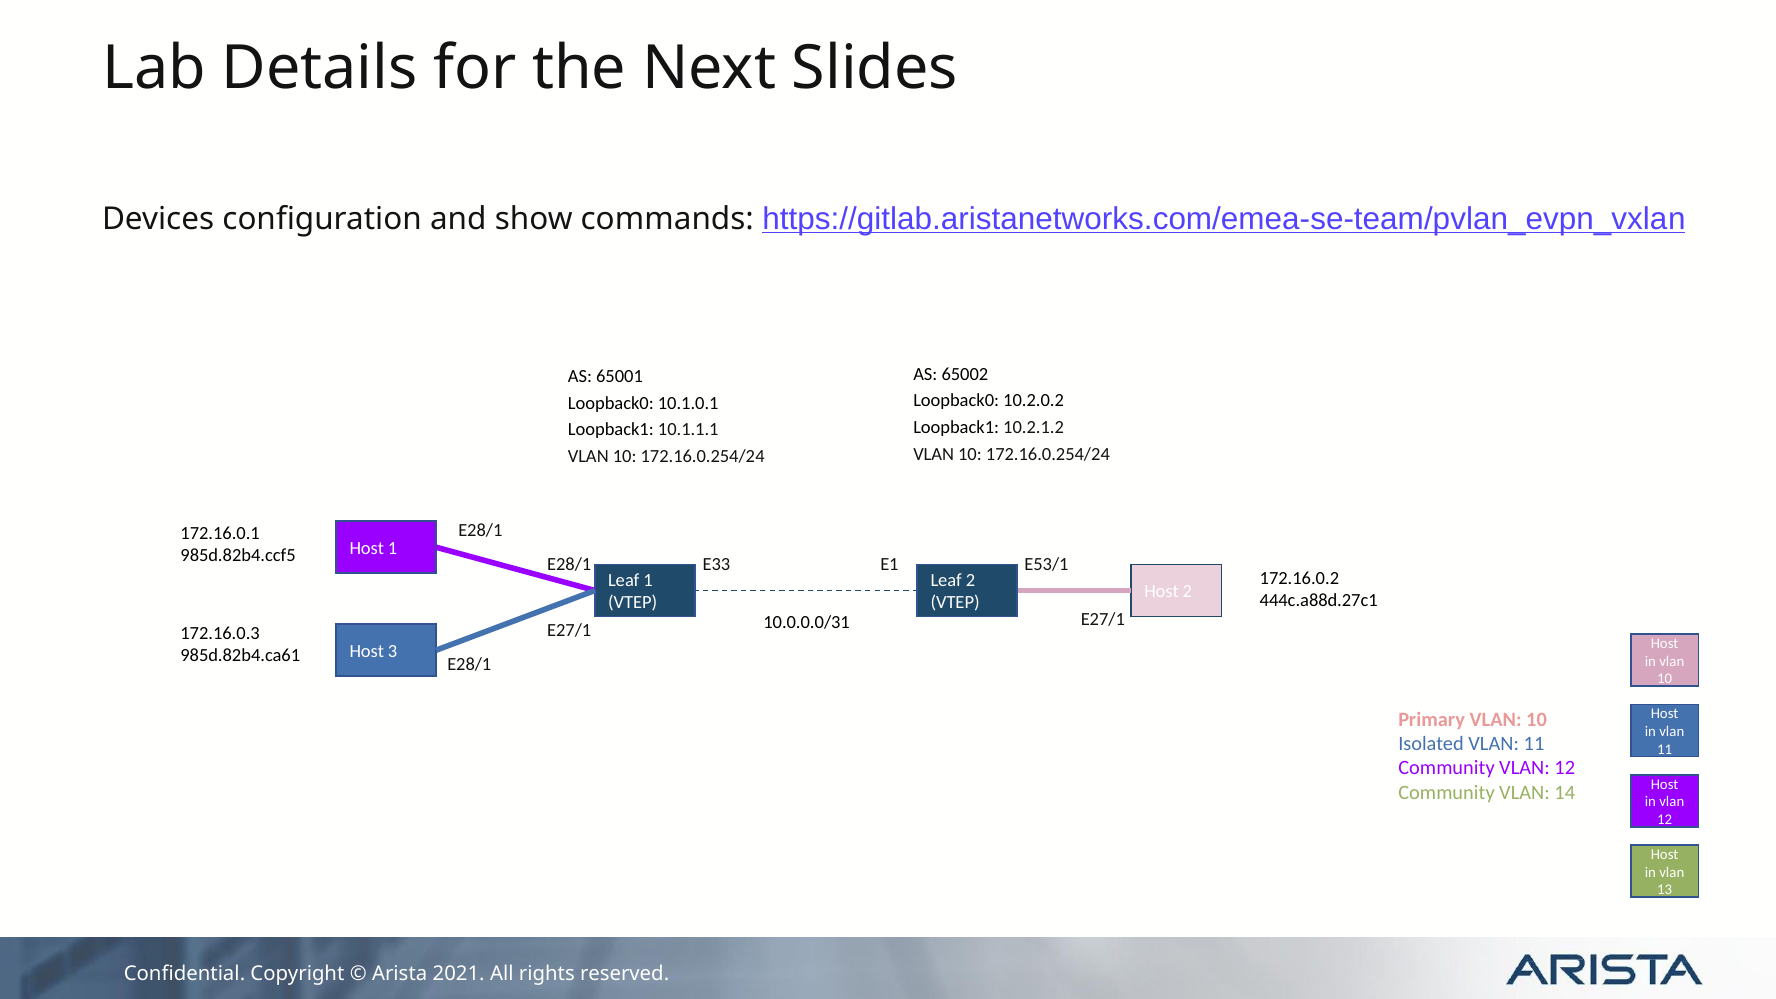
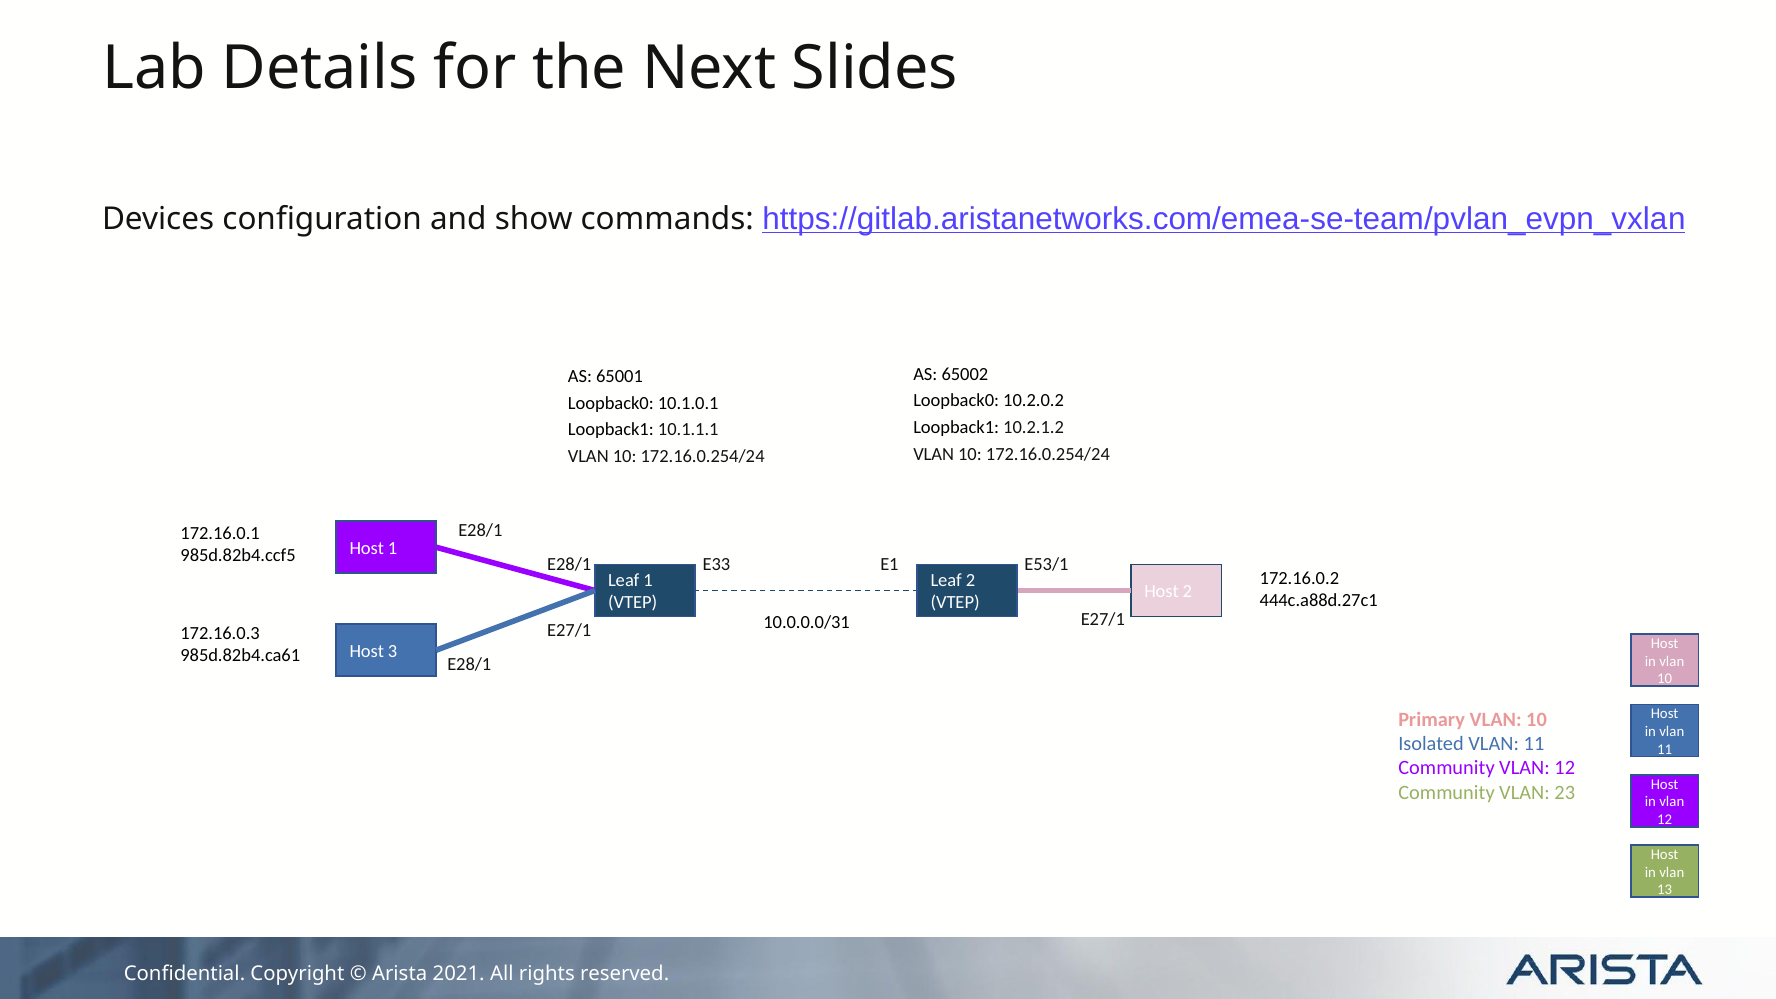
14: 14 -> 23 (1565, 793)
